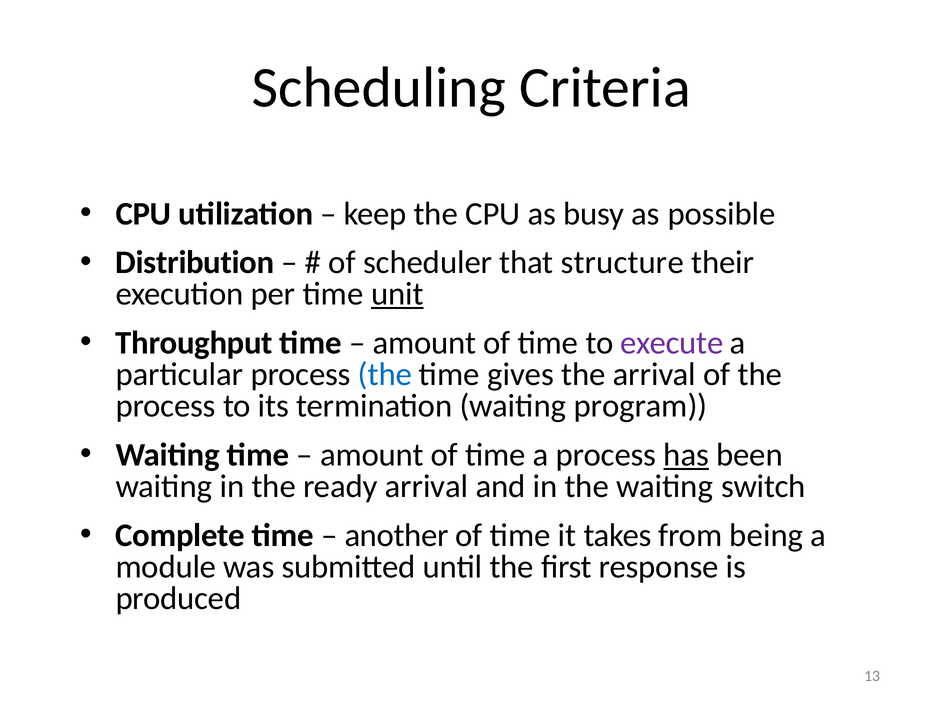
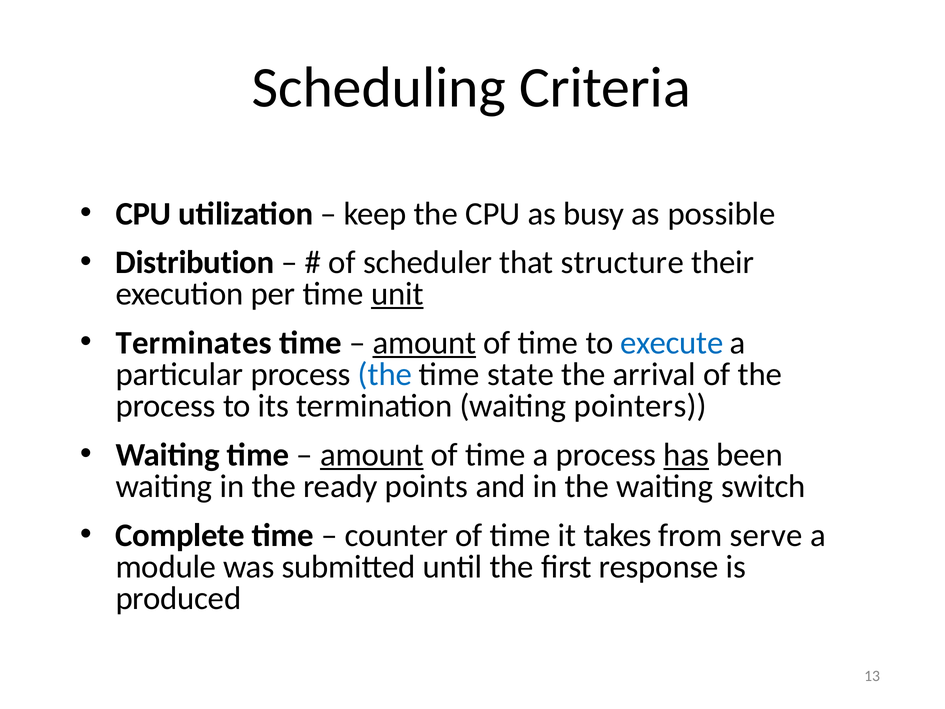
Throughput: Throughput -> Terminates (194, 343)
amount underline: none -> present (424, 343)
execute colour: purple -> blue (672, 343)
gives: gives -> state (521, 374)
program: program -> pointers (640, 406)
amount underline: none -> present (372, 455)
ready arrival: arrival -> points (426, 486)
another: another -> counter (397, 535)
being: being -> serve (766, 535)
